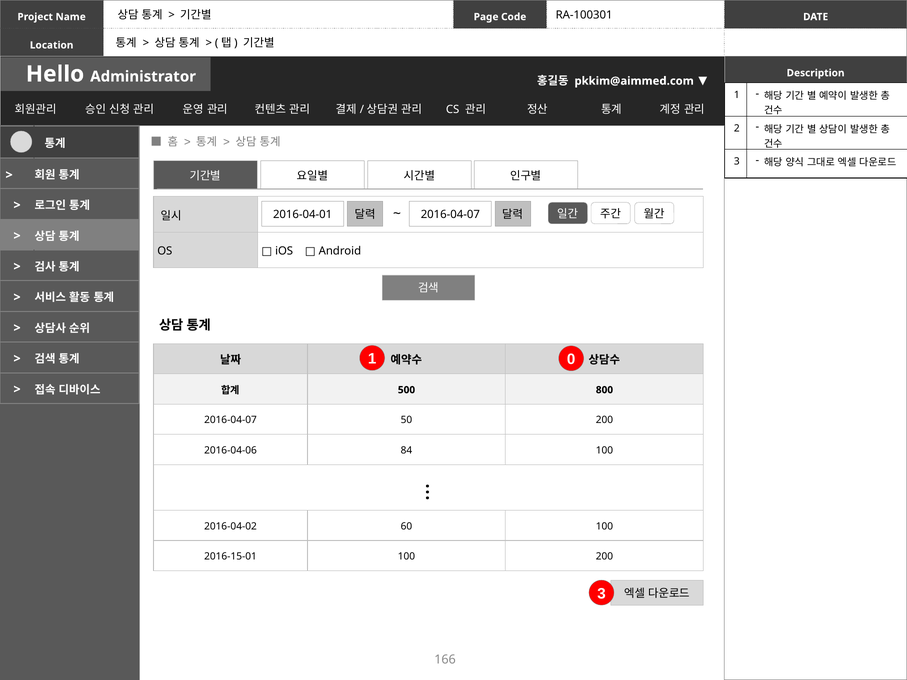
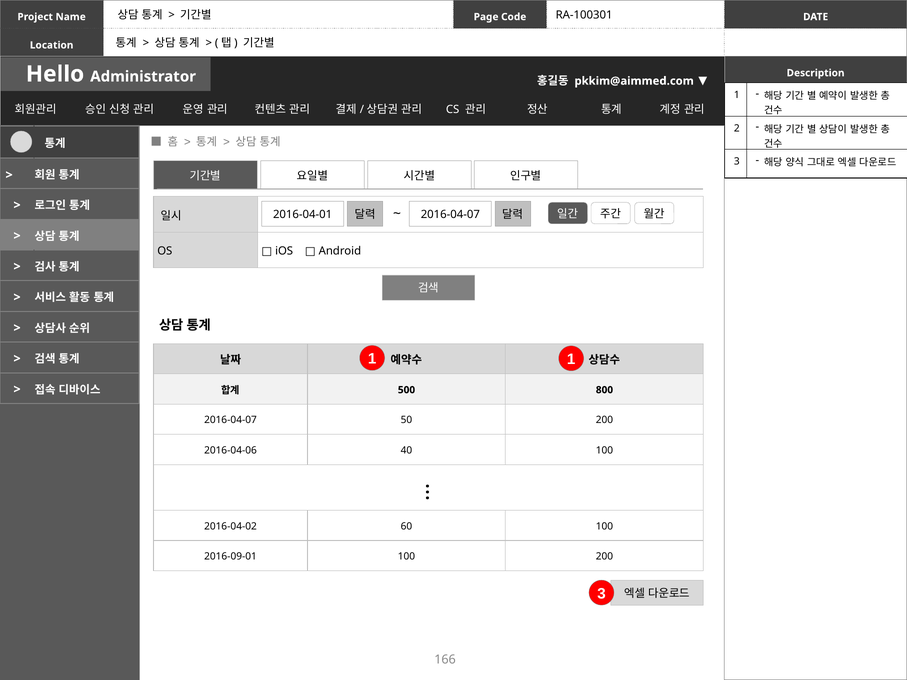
1 0: 0 -> 1 (571, 359)
84: 84 -> 40 (406, 451)
2016-15-01: 2016-15-01 -> 2016-09-01 (230, 557)
